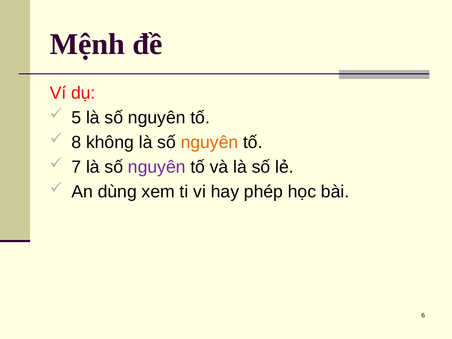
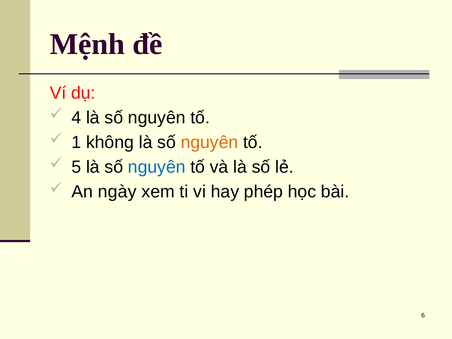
5: 5 -> 4 (76, 118)
8: 8 -> 1 (76, 142)
7: 7 -> 5 (76, 167)
nguyên colour: purple -> blue (157, 167)
dùng: dùng -> ngày (117, 192)
